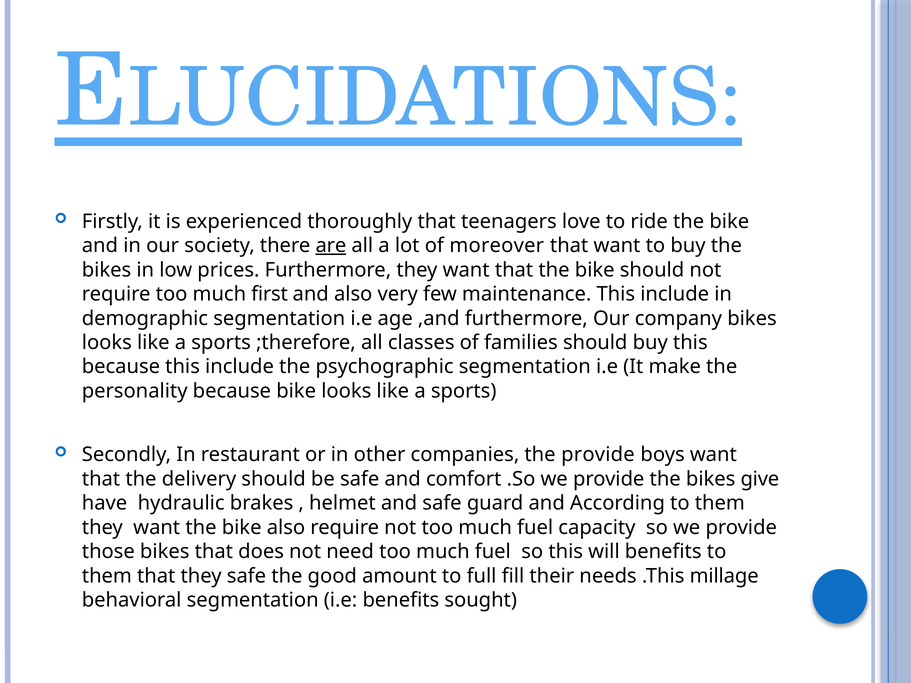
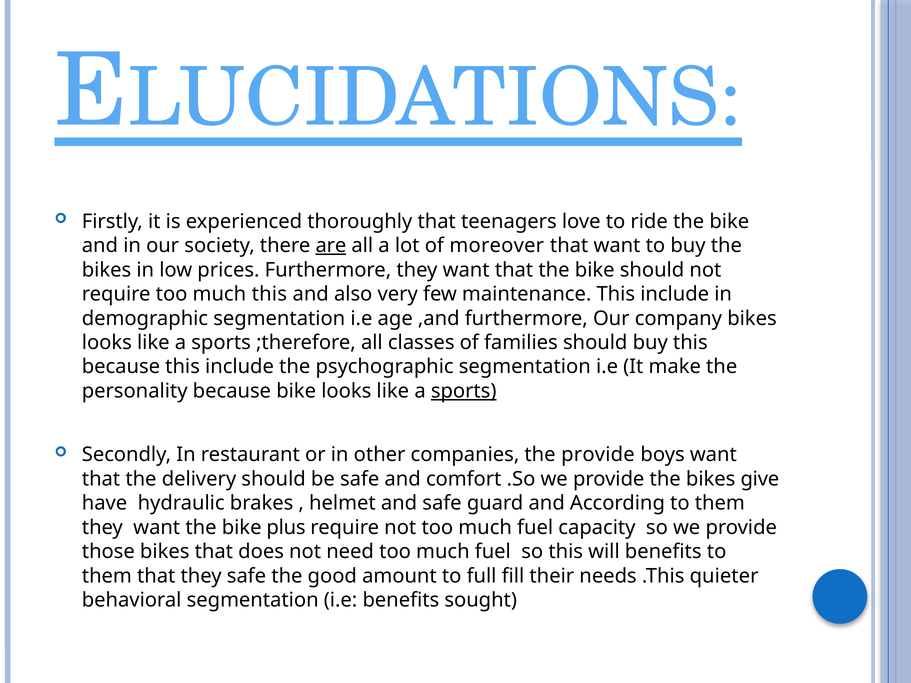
much first: first -> this (269, 294)
sports underline: none -> present (464, 391)
bike also: also -> plus (286, 528)
millage: millage -> quieter (724, 576)
